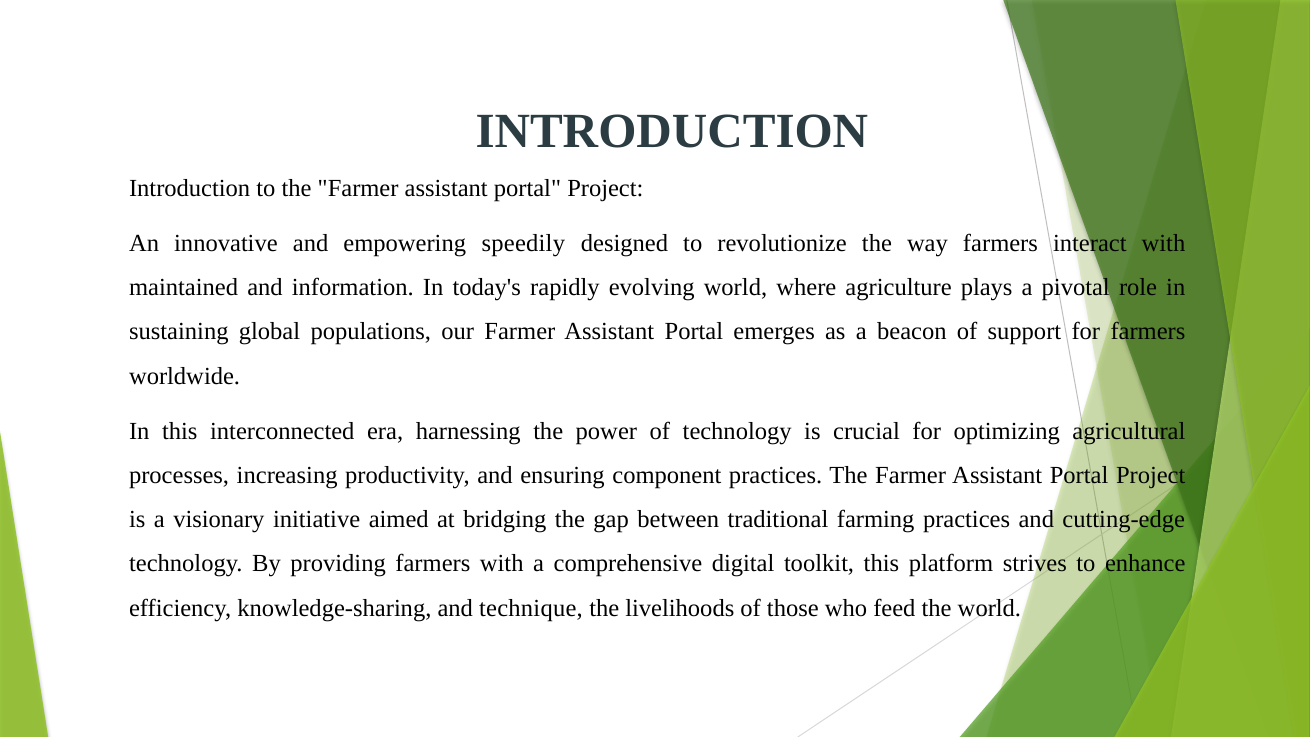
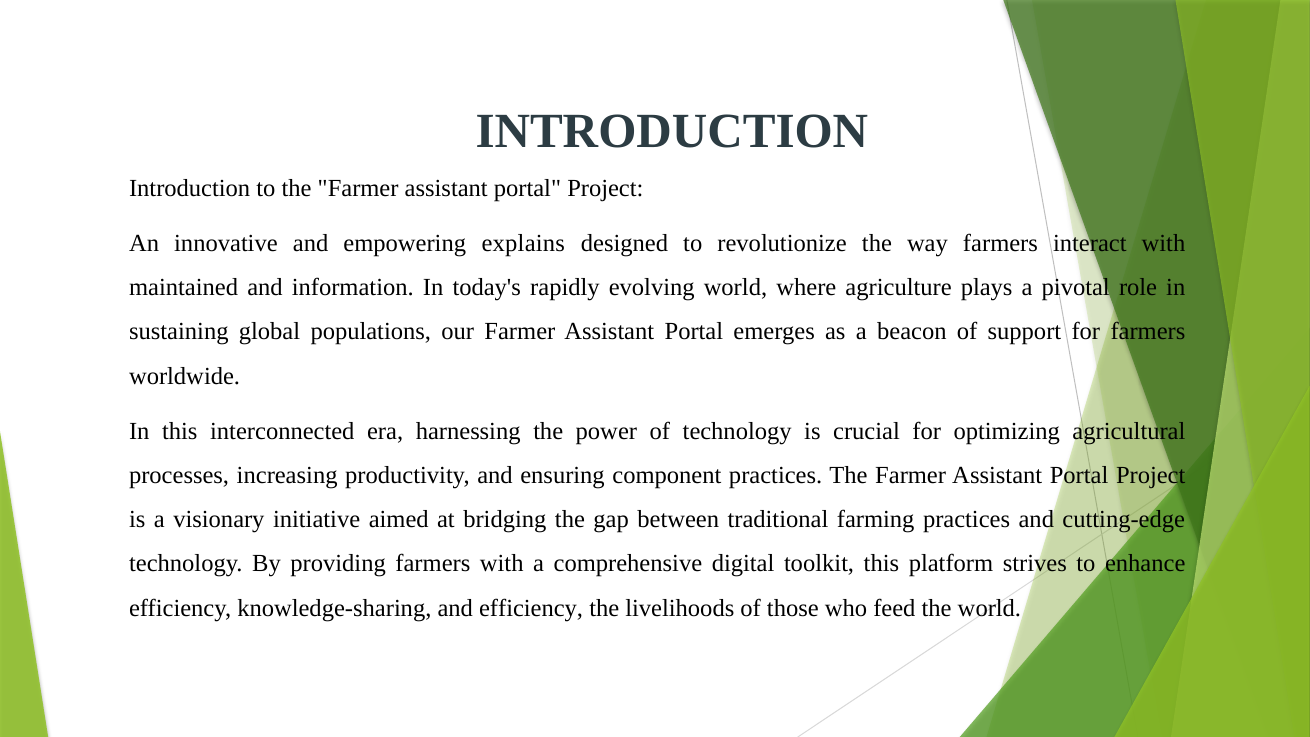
speedily: speedily -> explains (523, 243)
and technique: technique -> efficiency (531, 608)
